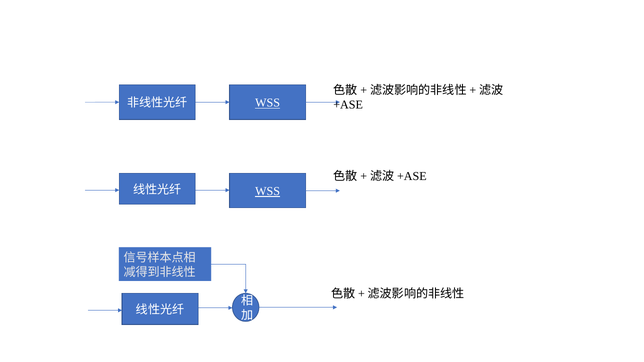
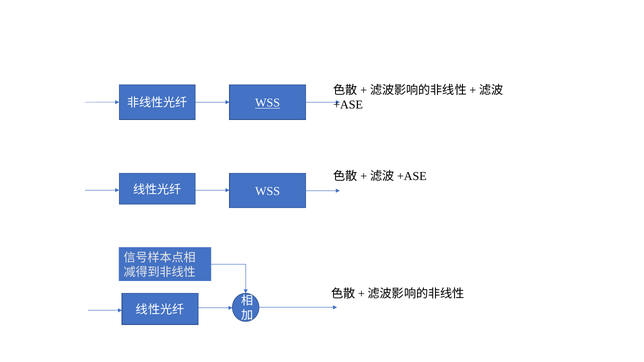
WSS underline: present -> none (268, 191)
